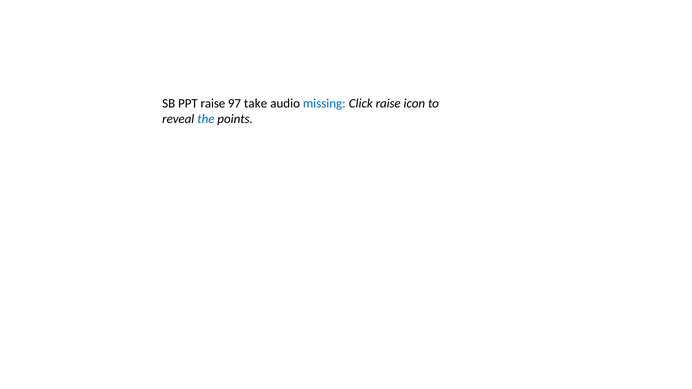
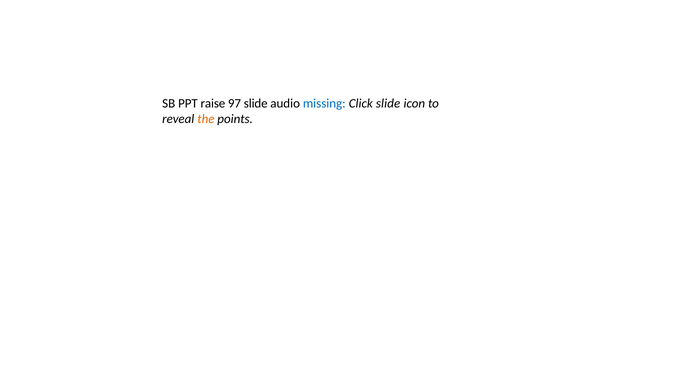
97 take: take -> slide (256, 104)
Click raise: raise -> slide (388, 104)
the colour: blue -> orange (206, 119)
